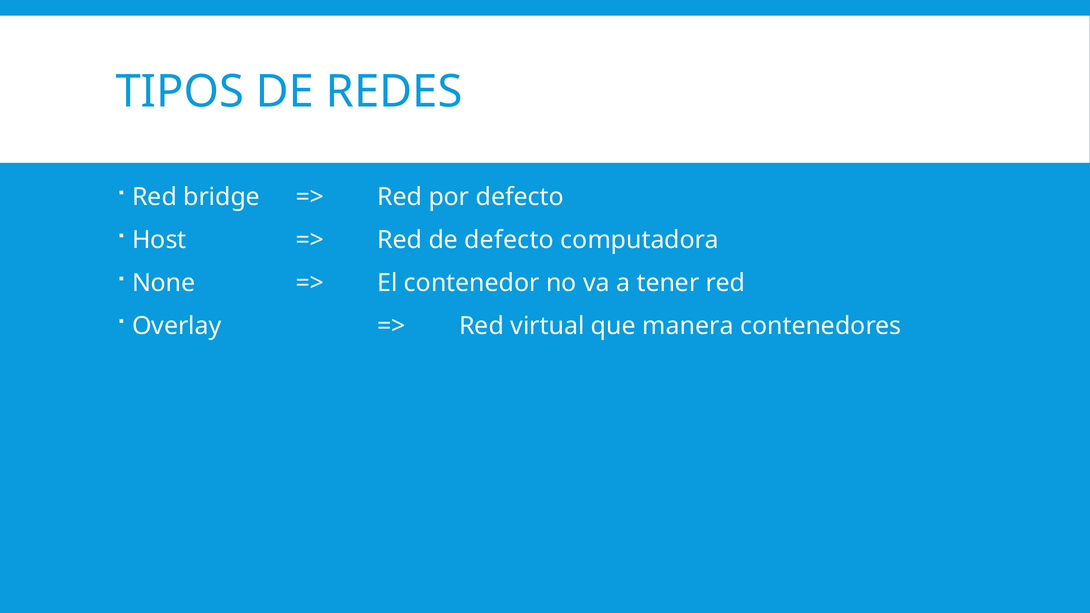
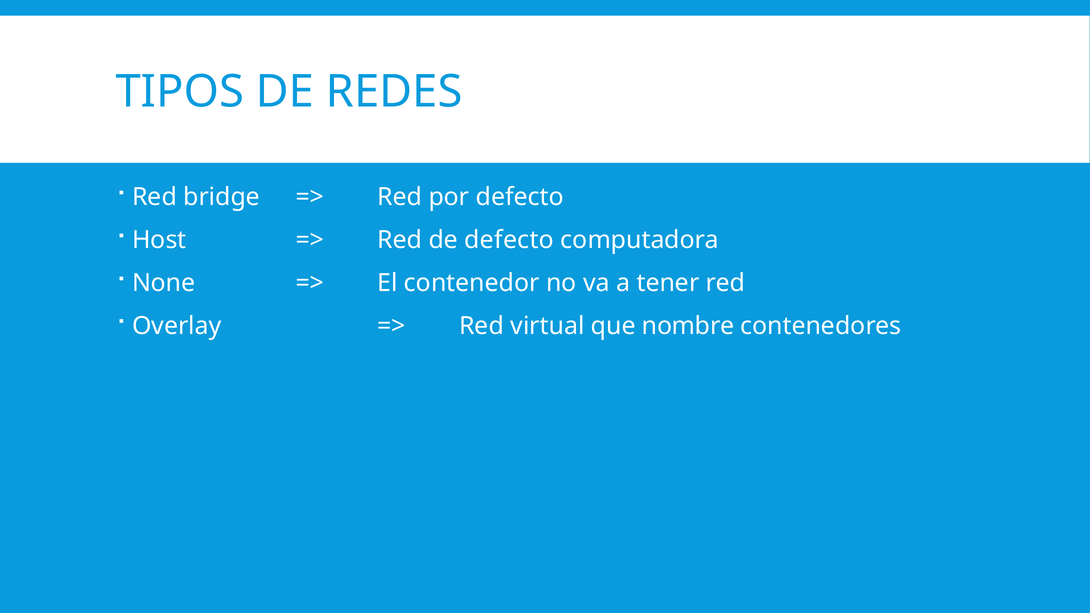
manera: manera -> nombre (688, 326)
